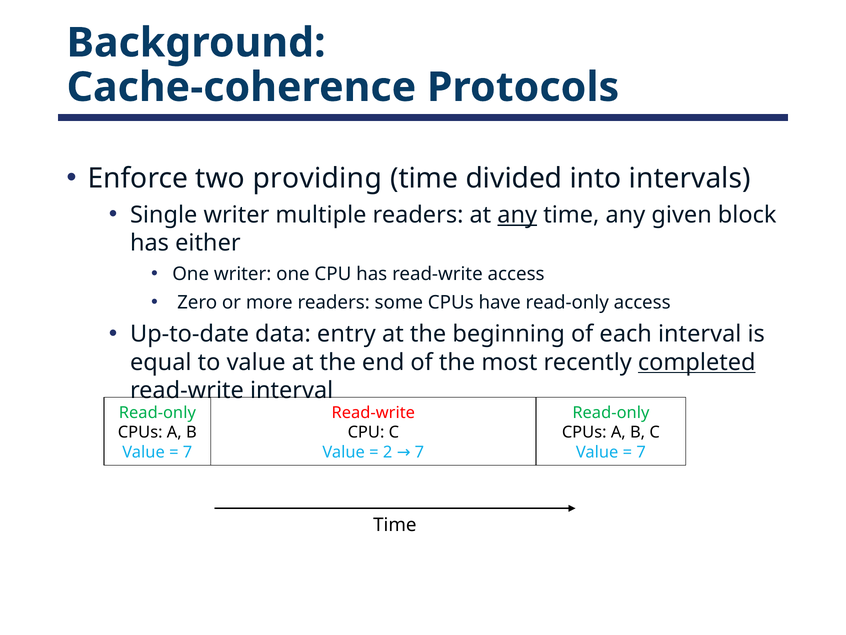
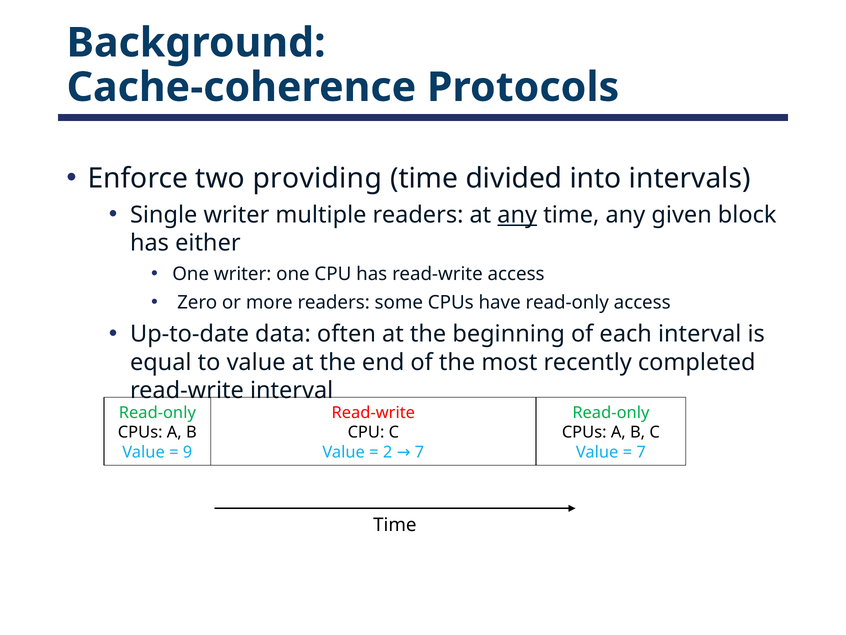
entry: entry -> often (346, 334)
completed underline: present -> none (697, 362)
7: 7 -> 9 (188, 452)
